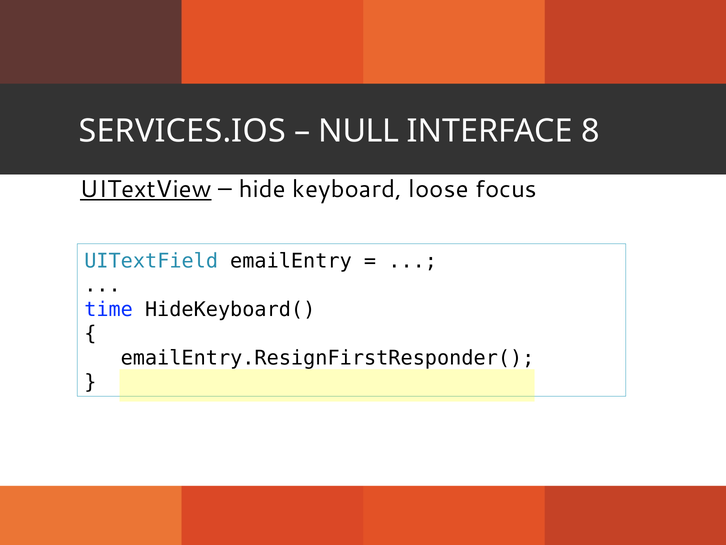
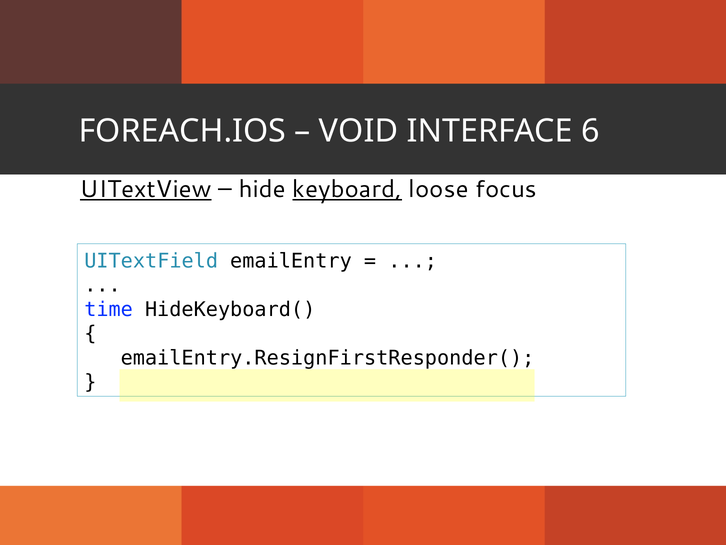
SERVICES.IOS: SERVICES.IOS -> FOREACH.IOS (182, 131)
NULL: NULL -> VOID (359, 131)
8: 8 -> 6 (590, 131)
keyboard underline: none -> present (347, 189)
